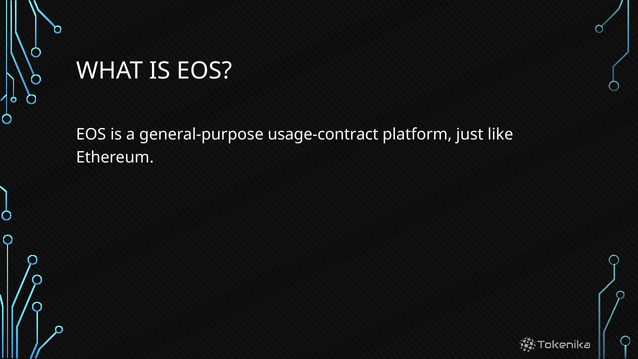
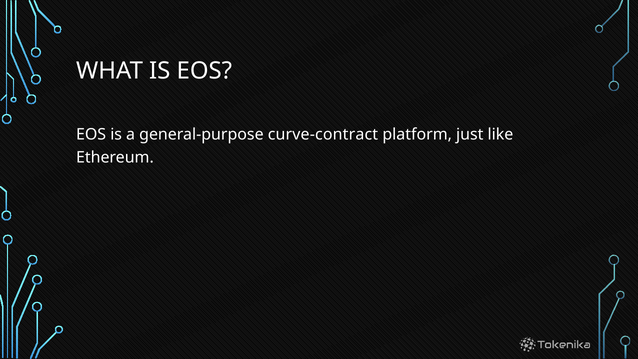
usage-contract: usage-contract -> curve-contract (323, 135)
